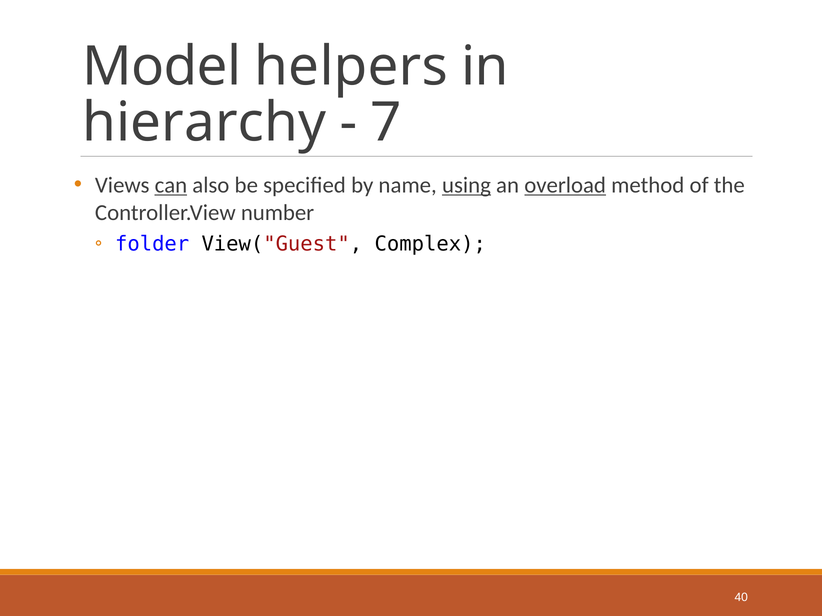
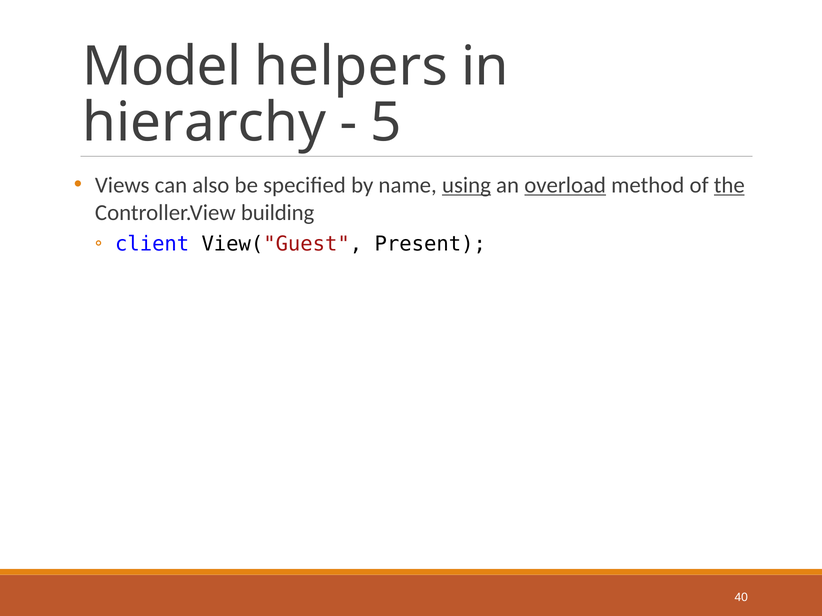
7: 7 -> 5 (386, 123)
can underline: present -> none (171, 185)
the underline: none -> present (729, 185)
number: number -> building (278, 213)
folder: folder -> client (152, 244)
Complex: Complex -> Present (430, 244)
